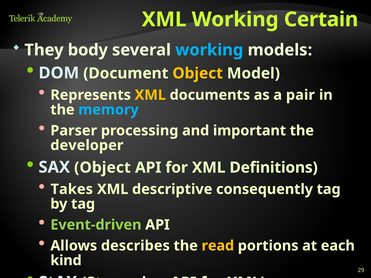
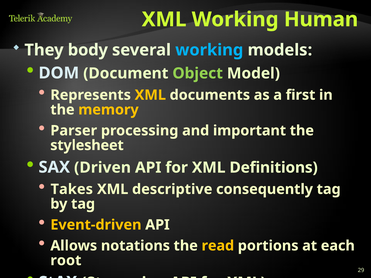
Certain: Certain -> Human (321, 19)
Object colour: yellow -> light green (198, 73)
pair: pair -> first (301, 95)
memory colour: light blue -> yellow (108, 110)
developer: developer -> stylesheet (87, 145)
SAX Object: Object -> Driven (102, 168)
Event-driven colour: light green -> yellow (96, 225)
describes: describes -> notations (135, 246)
kind: kind -> root (66, 261)
